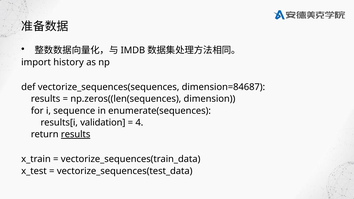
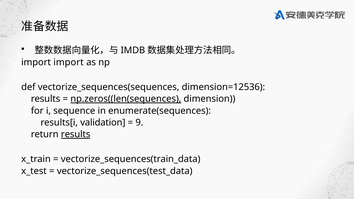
import history: history -> import (69, 62)
dimension=84687: dimension=84687 -> dimension=12536 (223, 87)
np.zeros((len(sequences underline: none -> present (126, 99)
4: 4 -> 9 (139, 123)
